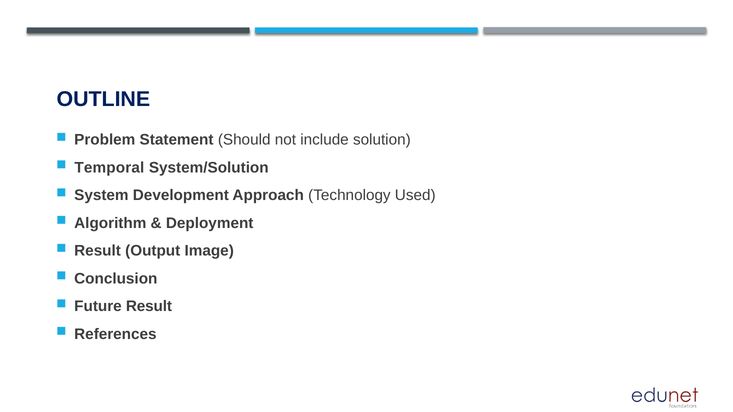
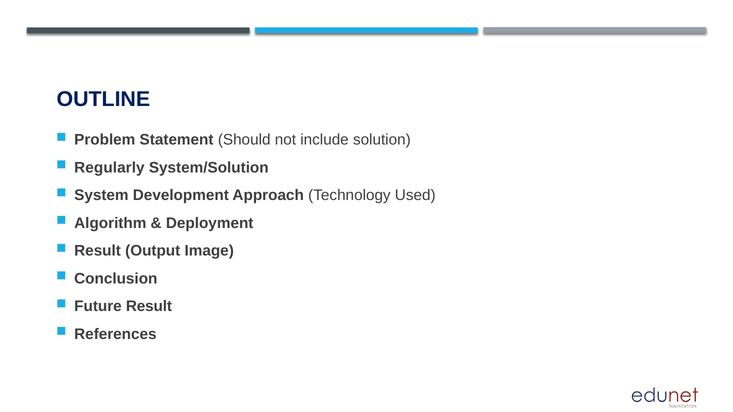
Temporal: Temporal -> Regularly (109, 168)
